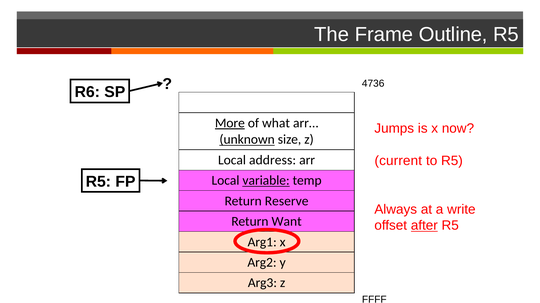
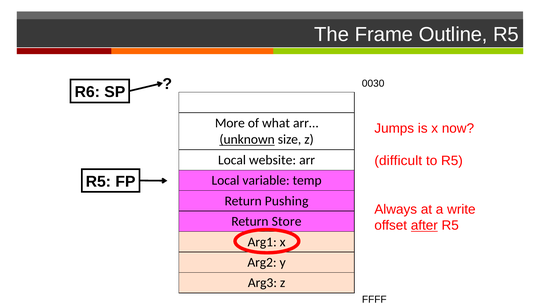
4736: 4736 -> 0030 (373, 84)
More underline: present -> none (230, 123)
address: address -> website (273, 160)
current: current -> difficult (398, 161)
variable underline: present -> none (266, 181)
Reserve: Reserve -> Pushing (287, 201)
Want: Want -> Store (287, 222)
